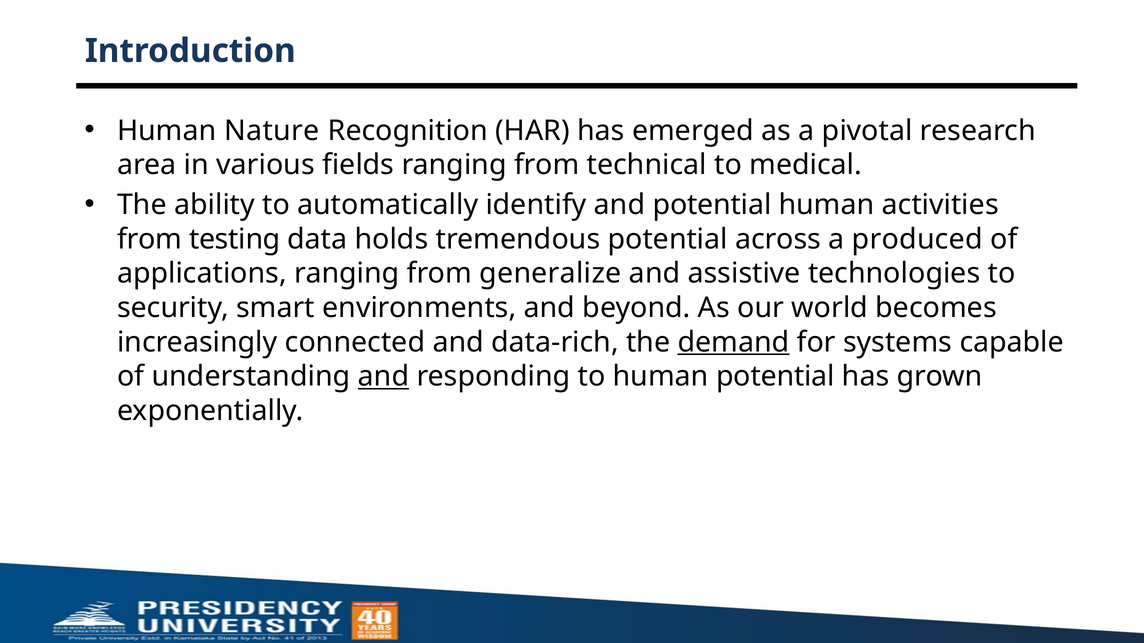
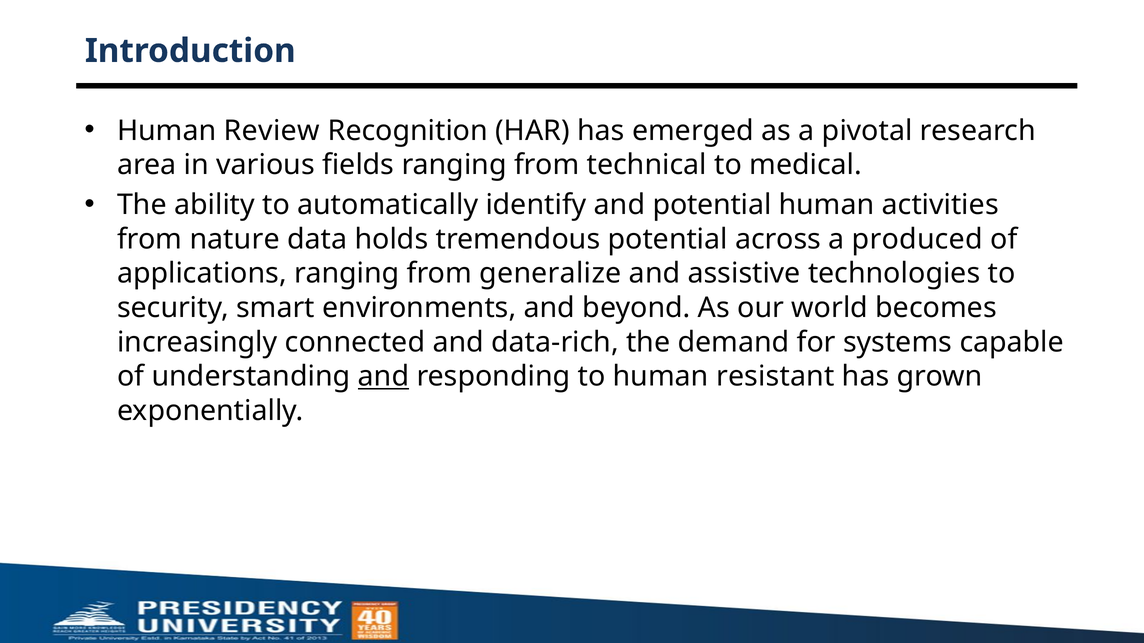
Nature: Nature -> Review (272, 131)
testing: testing -> nature (235, 239)
demand underline: present -> none (734, 342)
human potential: potential -> resistant (775, 377)
